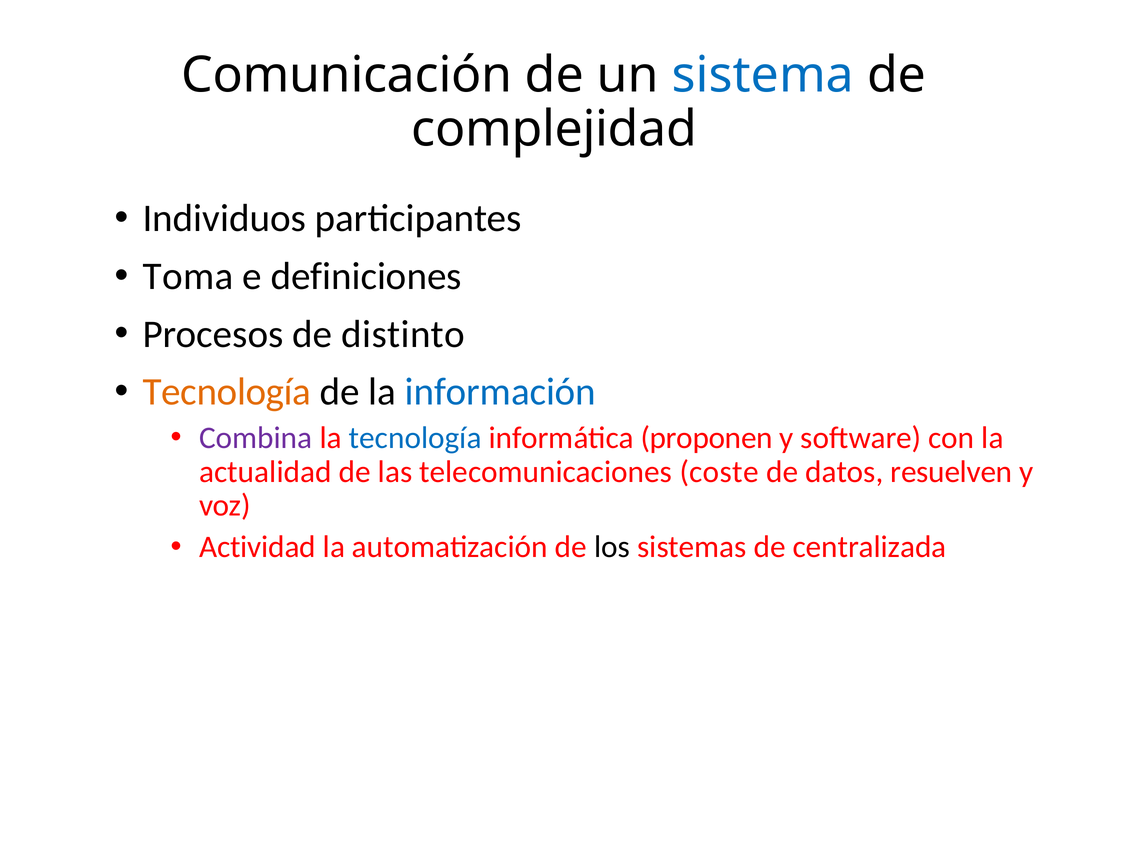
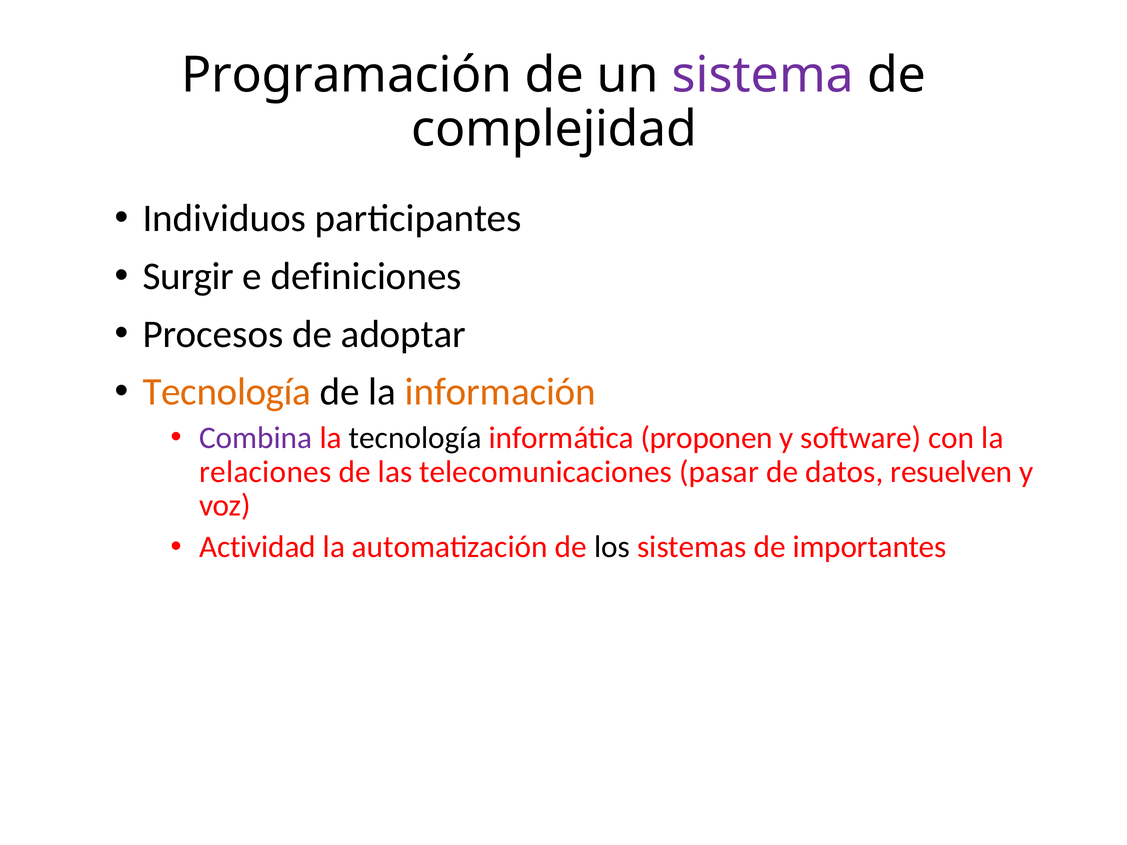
Comunicación: Comunicación -> Programación (347, 75)
sistema colour: blue -> purple (763, 75)
Toma: Toma -> Surgir (188, 276)
distinto: distinto -> adoptar (403, 334)
información colour: blue -> orange (500, 392)
tecnología colour: blue -> black (415, 438)
actualidad: actualidad -> relaciones (265, 472)
coste: coste -> pasar (719, 472)
centralizada: centralizada -> importantes (870, 547)
